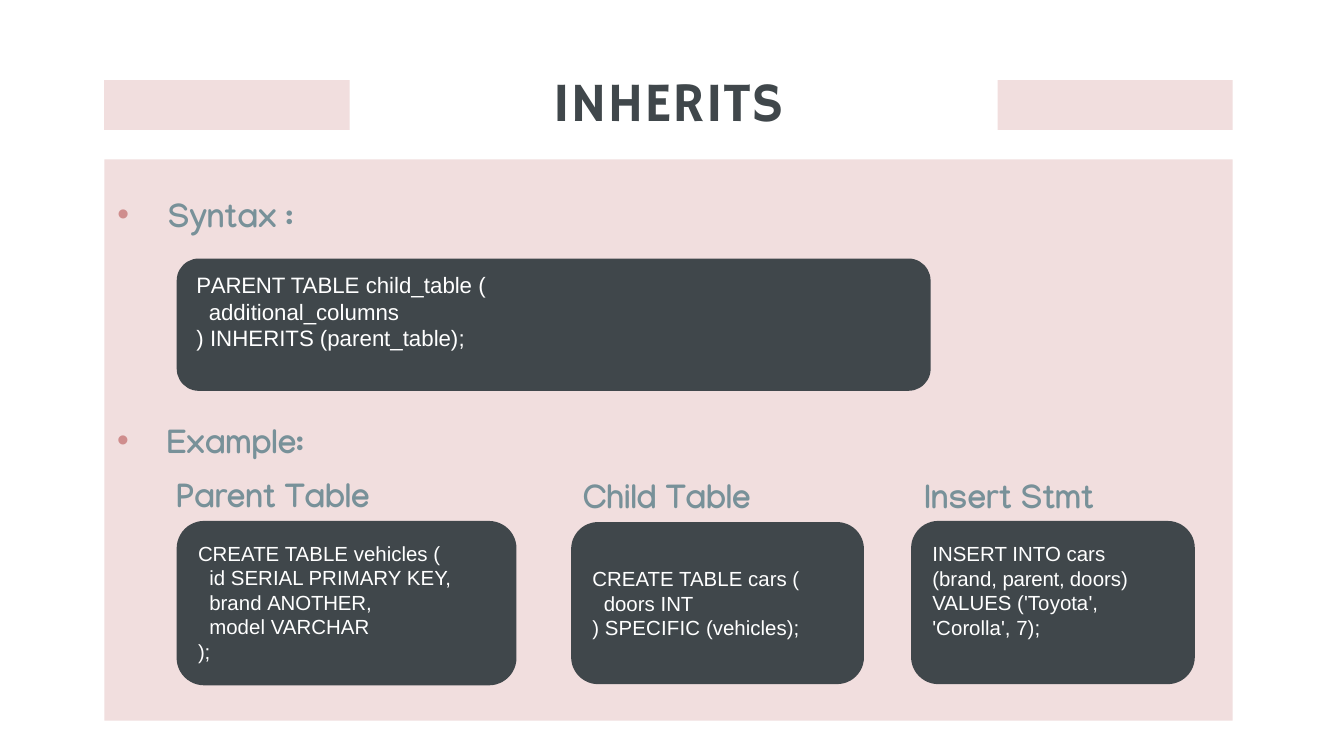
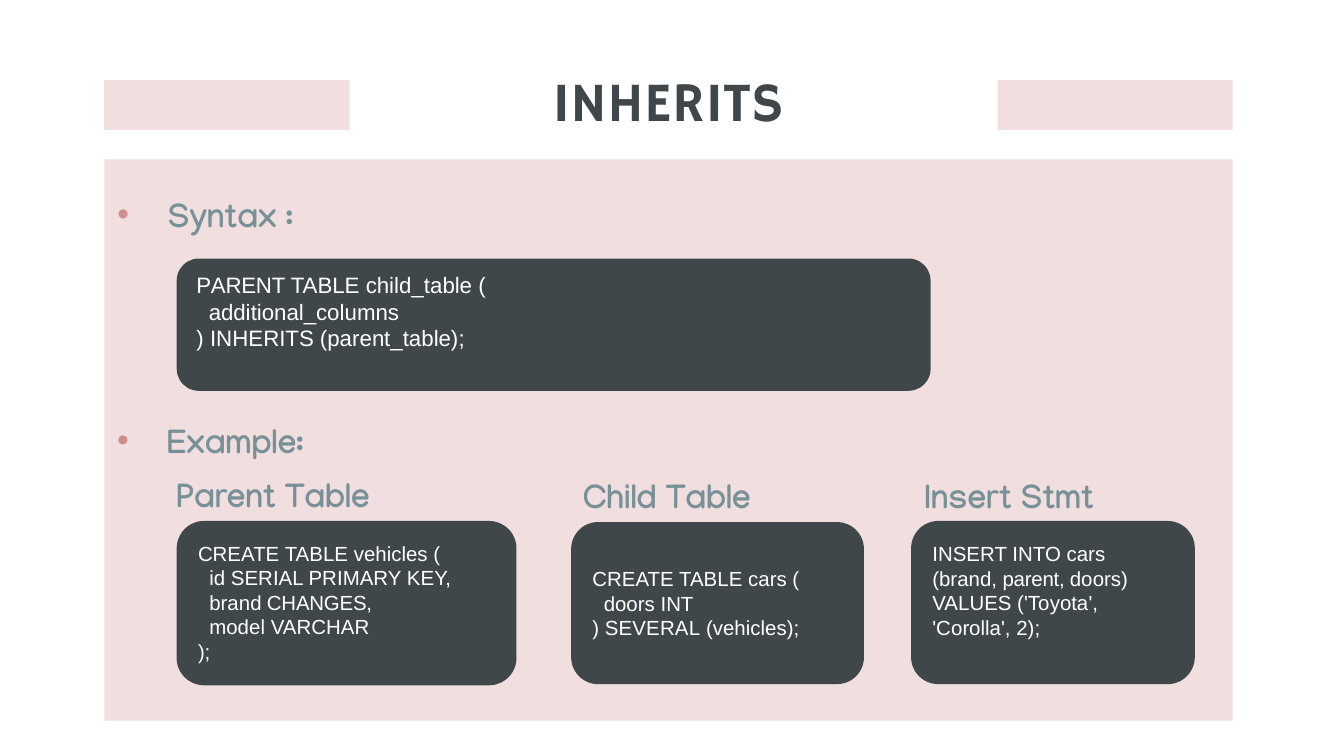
ANOTHER: ANOTHER -> CHANGES (320, 603)
7: 7 -> 2 (1028, 629)
SPECIFIC: SPECIFIC -> SEVERAL (652, 629)
